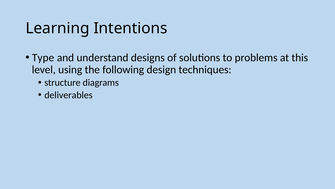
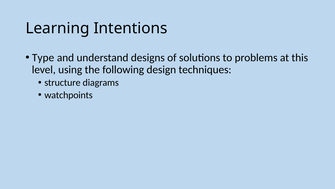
deliverables: deliverables -> watchpoints (69, 95)
